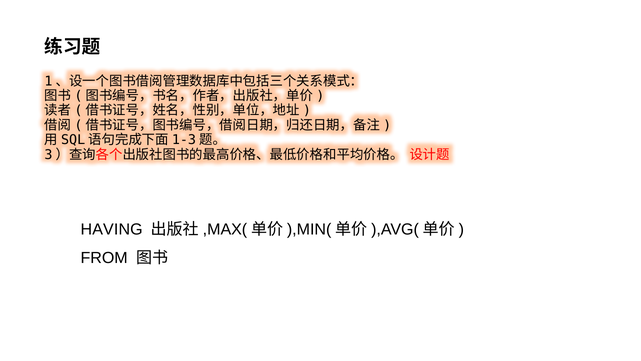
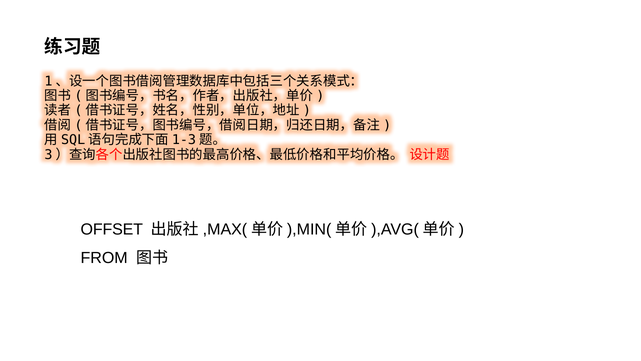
HAVING: HAVING -> OFFSET (112, 229)
